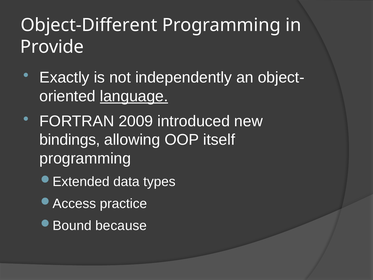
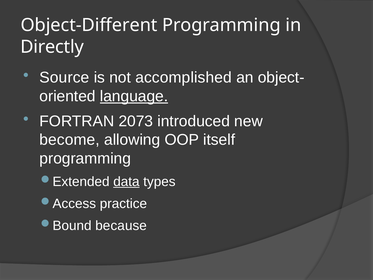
Provide: Provide -> Directly (52, 47)
Exactly: Exactly -> Source (64, 78)
independently: independently -> accomplished (184, 78)
2009: 2009 -> 2073 (136, 121)
bindings: bindings -> become (70, 140)
data underline: none -> present (126, 181)
